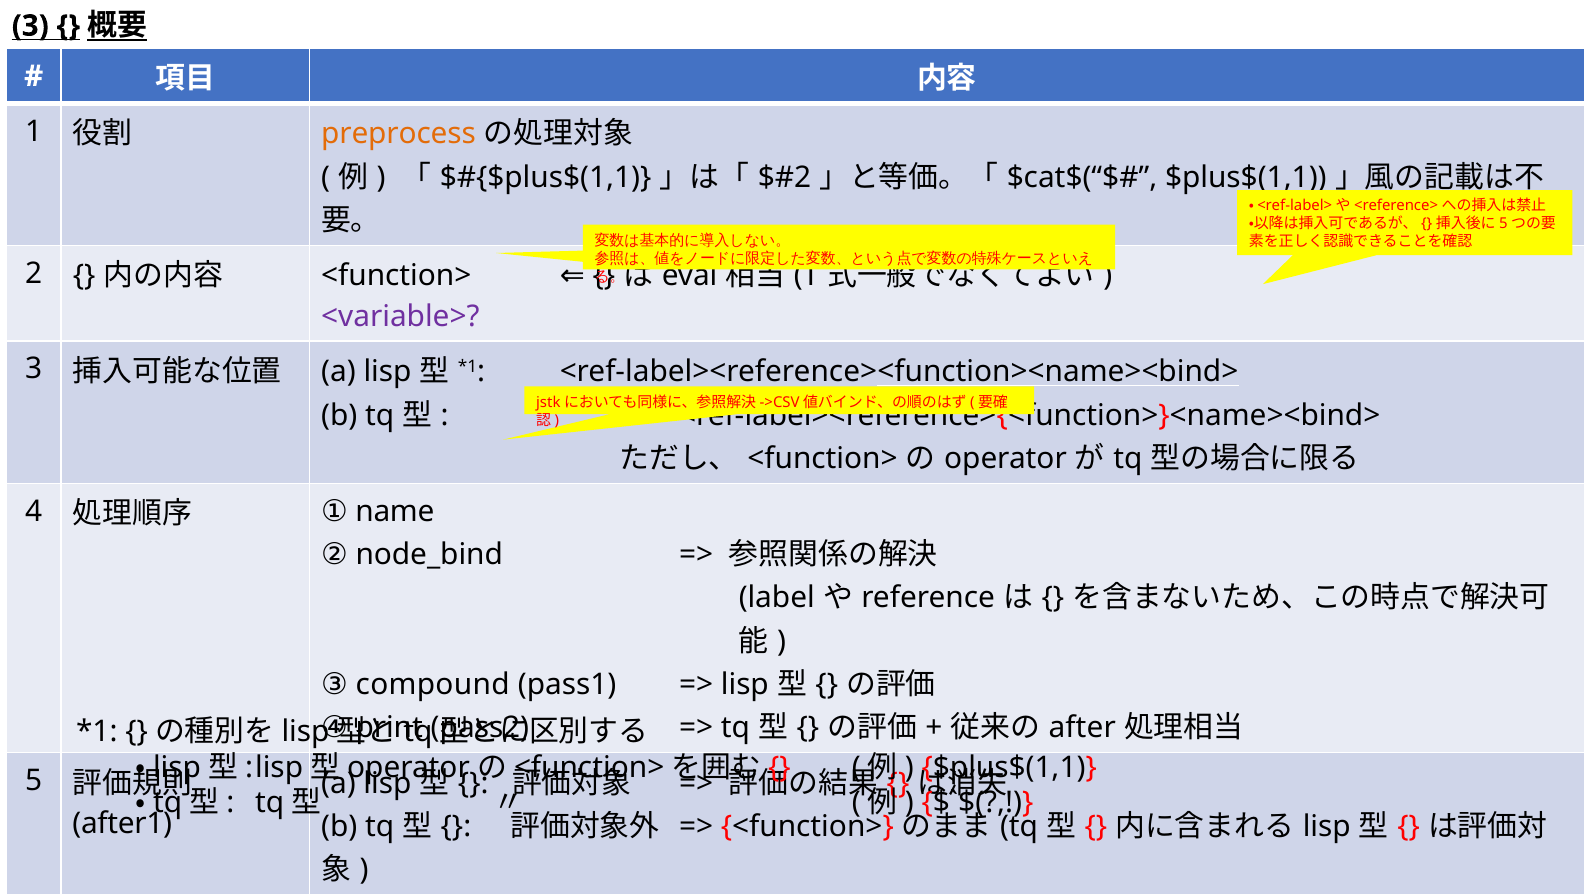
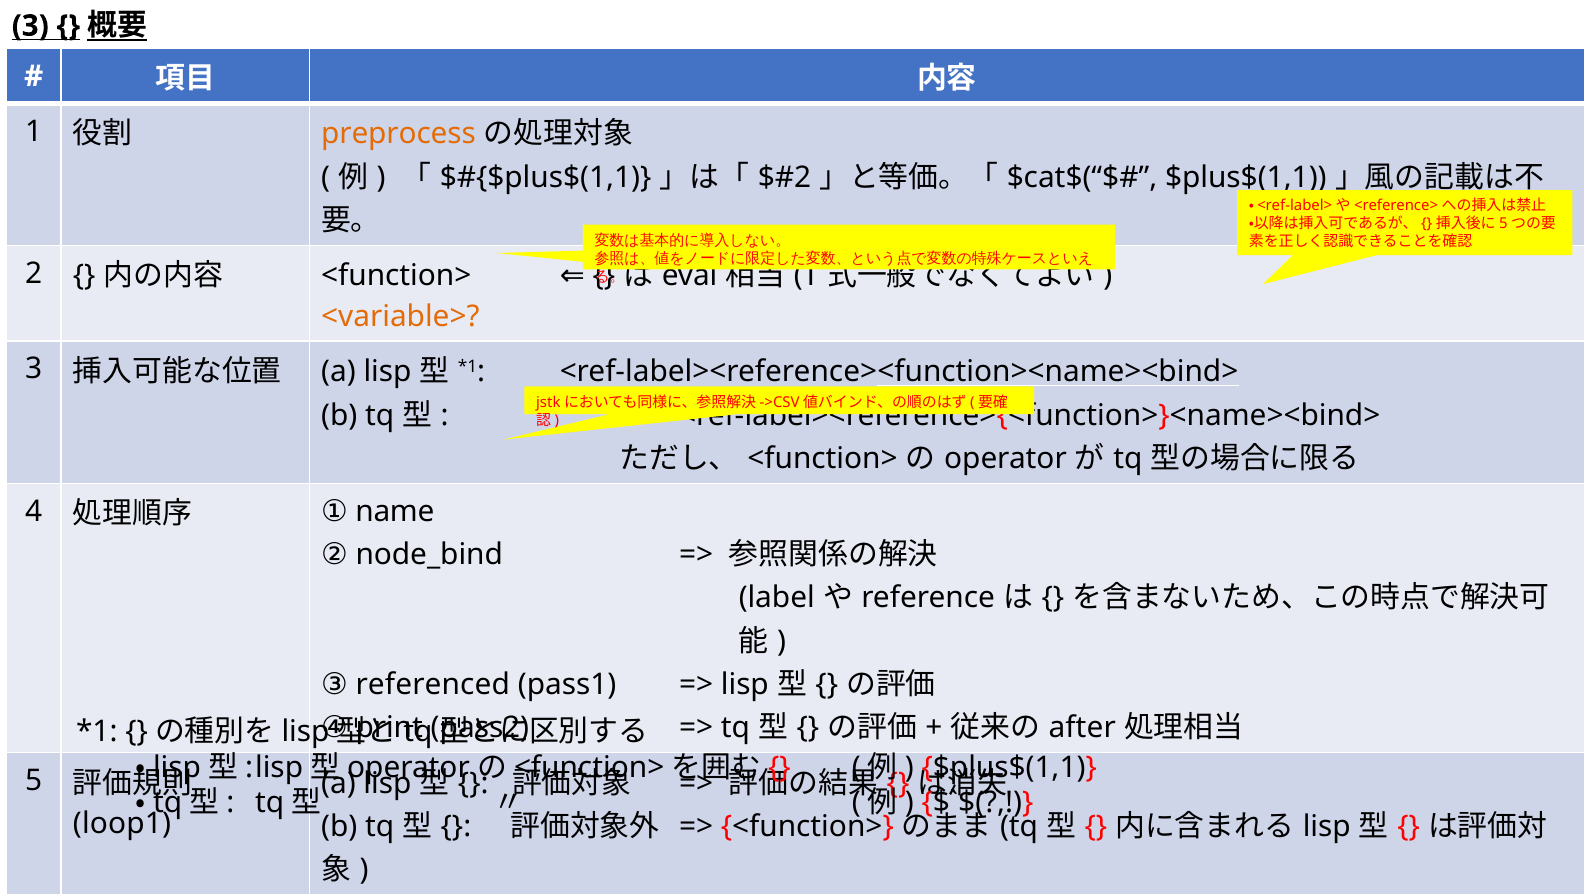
<variable> colour: purple -> orange (400, 317)
compound: compound -> referenced (433, 685)
after1: after1 -> loop1 (122, 824)
